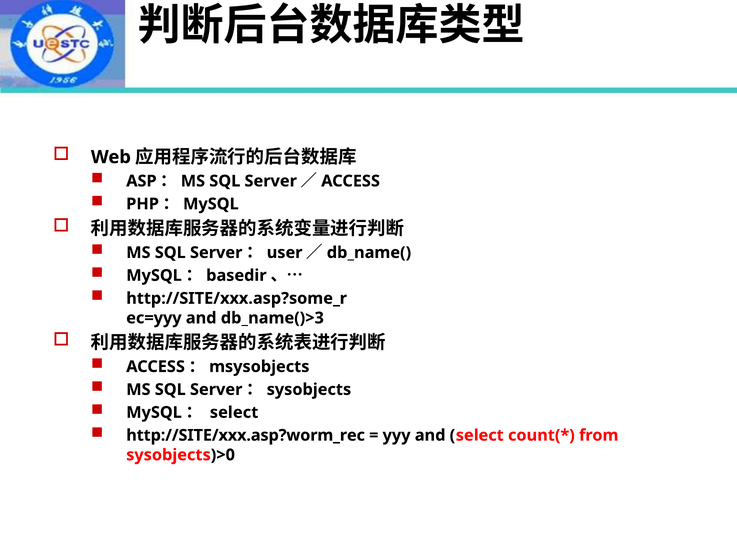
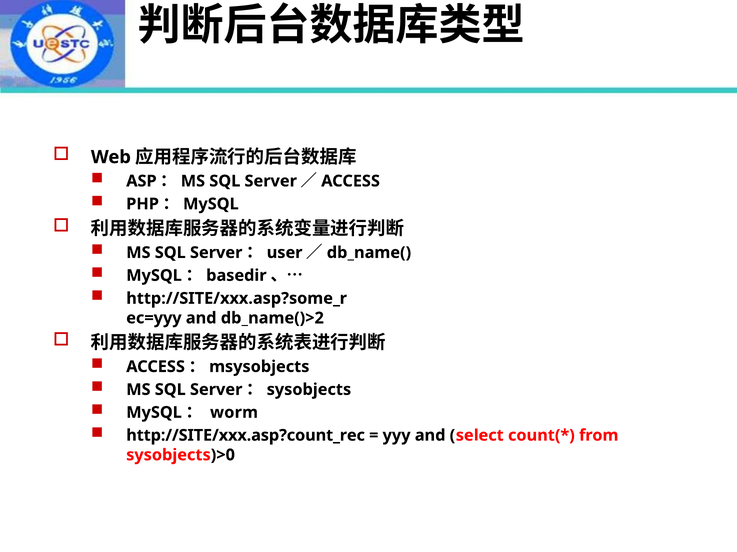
db_name()>3: db_name()>3 -> db_name()>2 (272, 318)
select: select -> worm (234, 413)
http://SITE/xxx.asp?worm_rec: http://SITE/xxx.asp?worm_rec -> http://SITE/xxx.asp?count_rec (246, 436)
